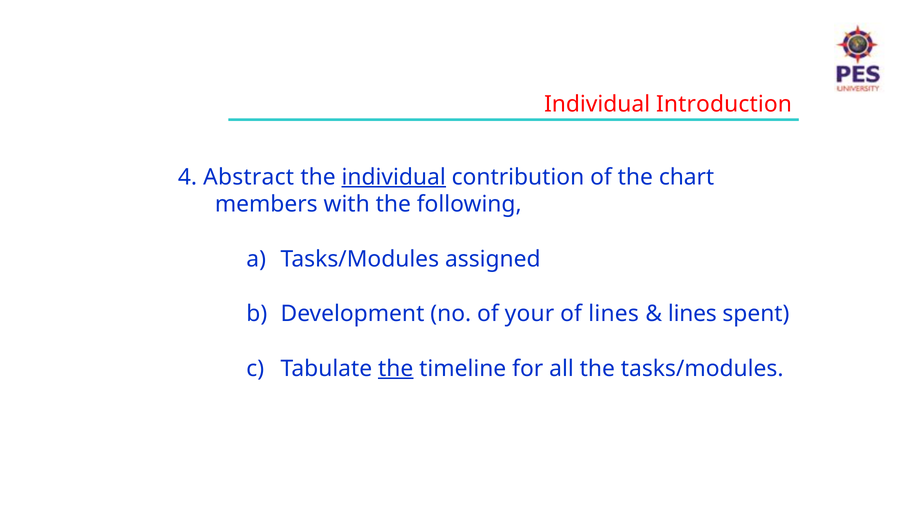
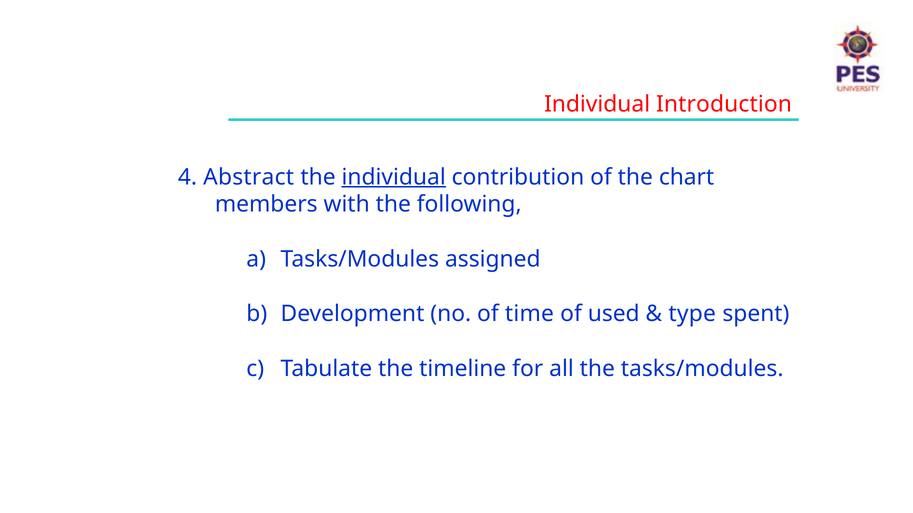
your: your -> time (529, 314)
of lines: lines -> used (614, 314)
lines: lines -> type (692, 314)
the underline: present -> none (396, 369)
